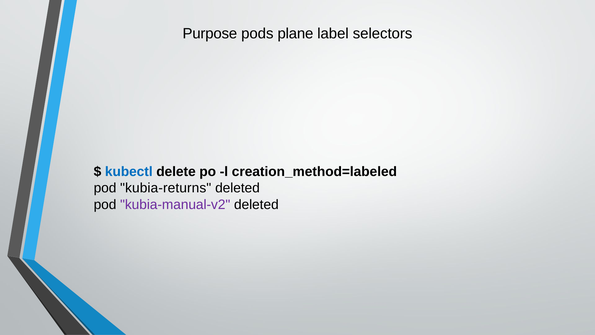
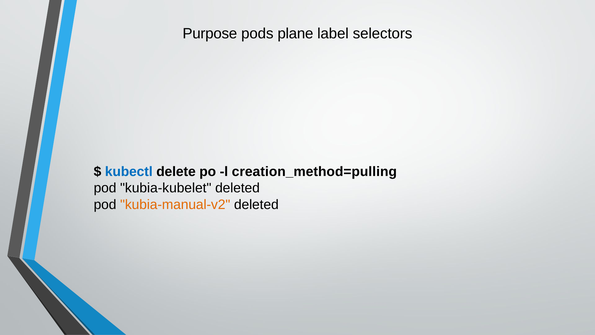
creation_method=labeled: creation_method=labeled -> creation_method=pulling (314, 172)
kubia-returns: kubia-returns -> kubia-kubelet (166, 188)
kubia-manual-v2 colour: purple -> orange (175, 204)
